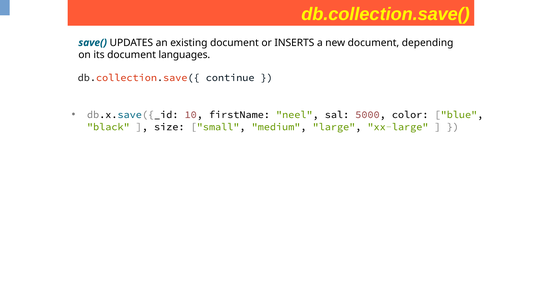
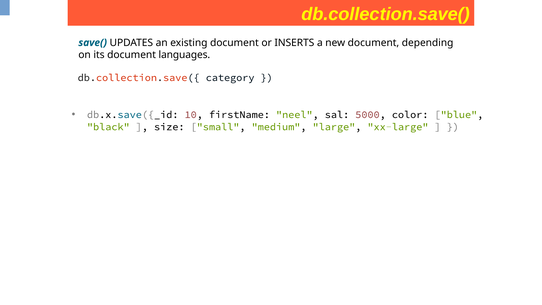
continue: continue -> category (230, 78)
